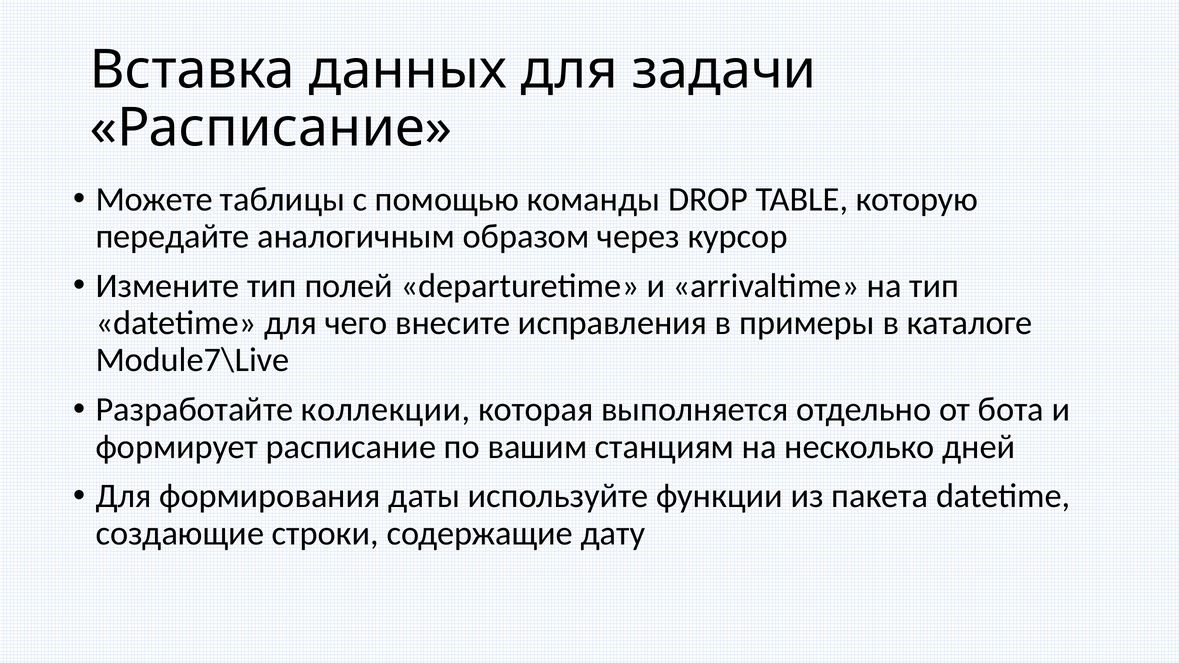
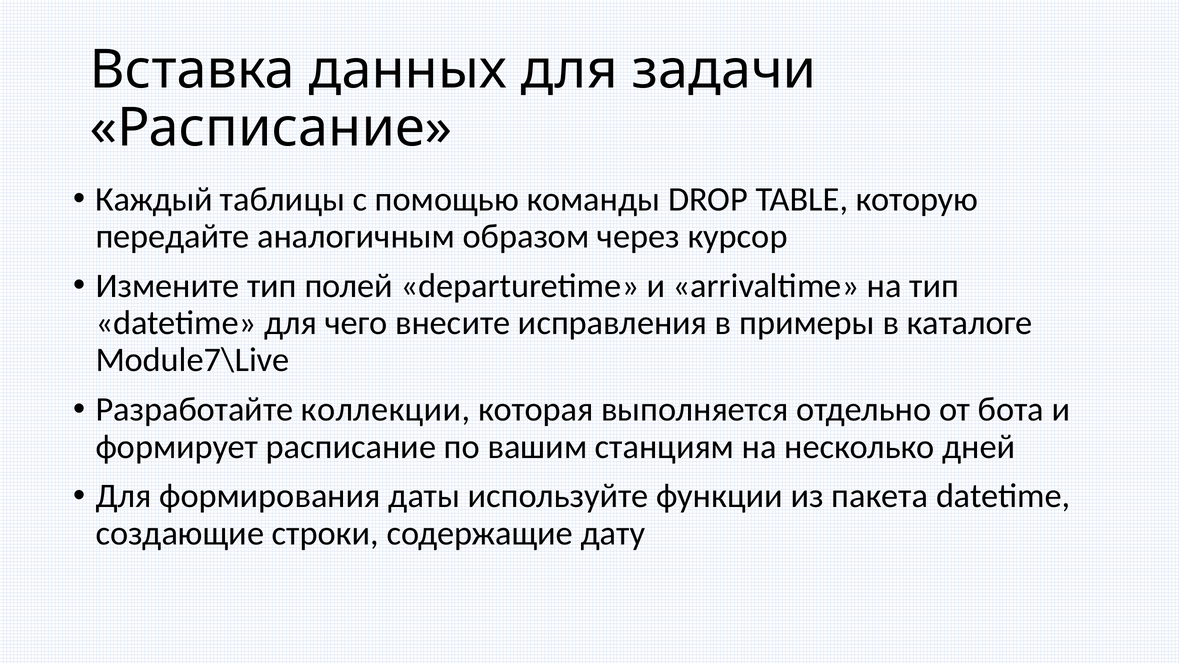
Можете: Можете -> Каждый (154, 199)
